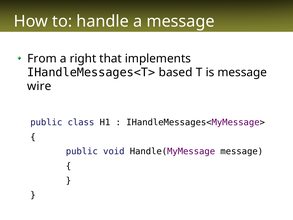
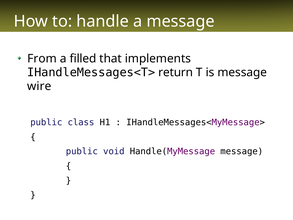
right: right -> filled (83, 58)
based: based -> return (176, 72)
